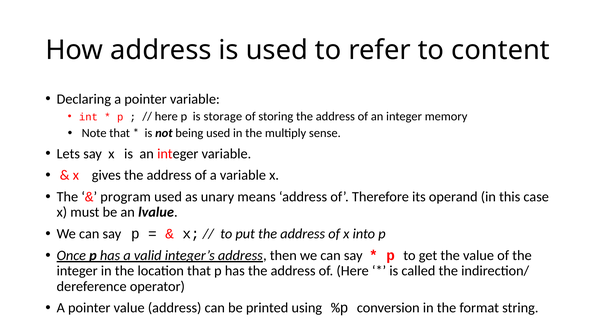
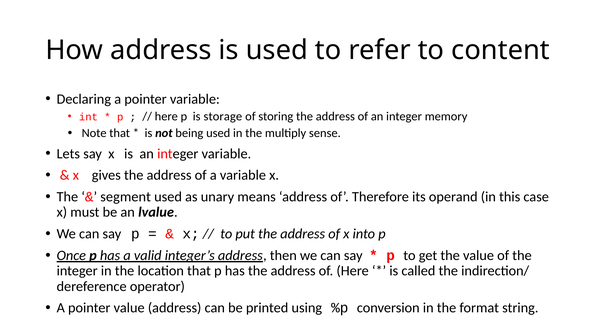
program: program -> segment (126, 197)
